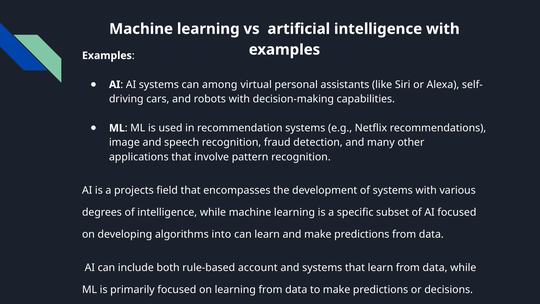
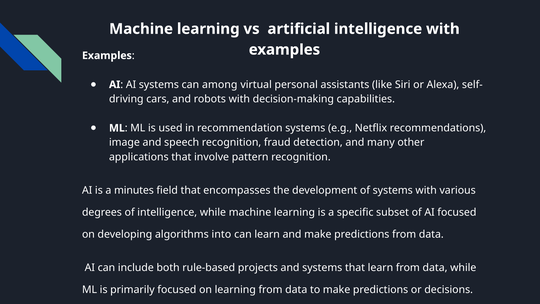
projects: projects -> minutes (134, 190)
account: account -> projects (258, 268)
